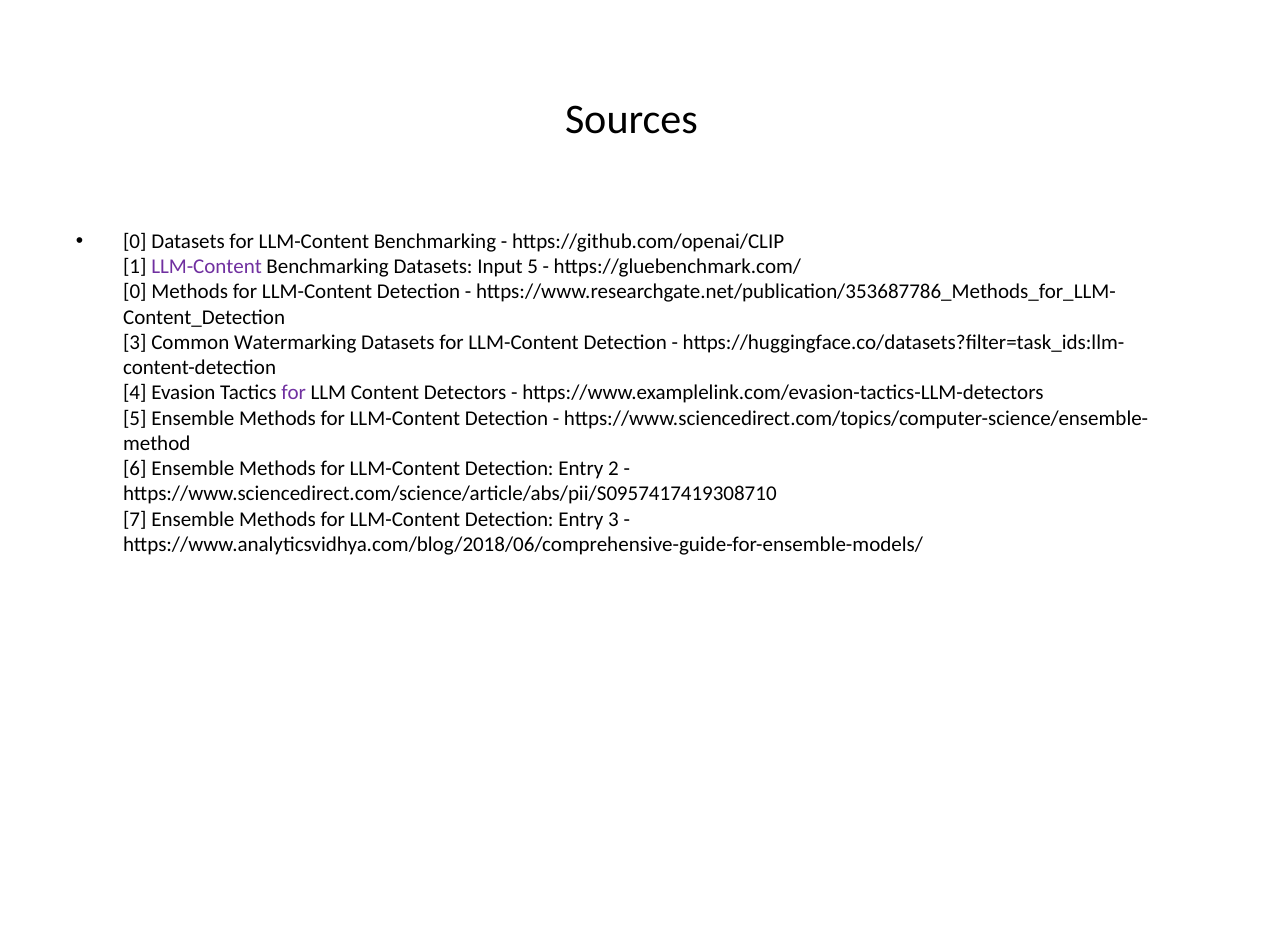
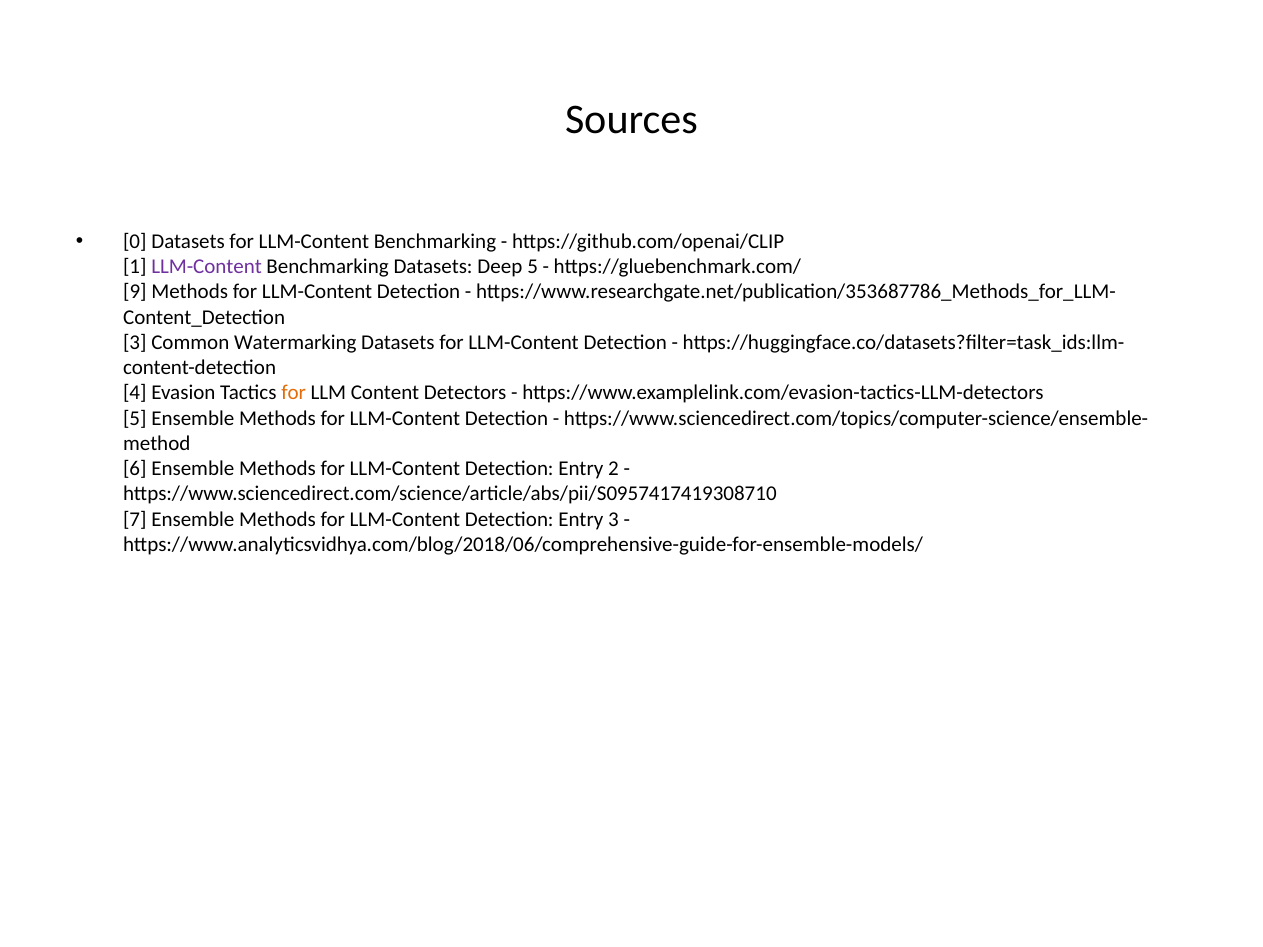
Input: Input -> Deep (500, 267)
0: 0 -> 9 (135, 292)
for colour: purple -> orange (294, 393)
